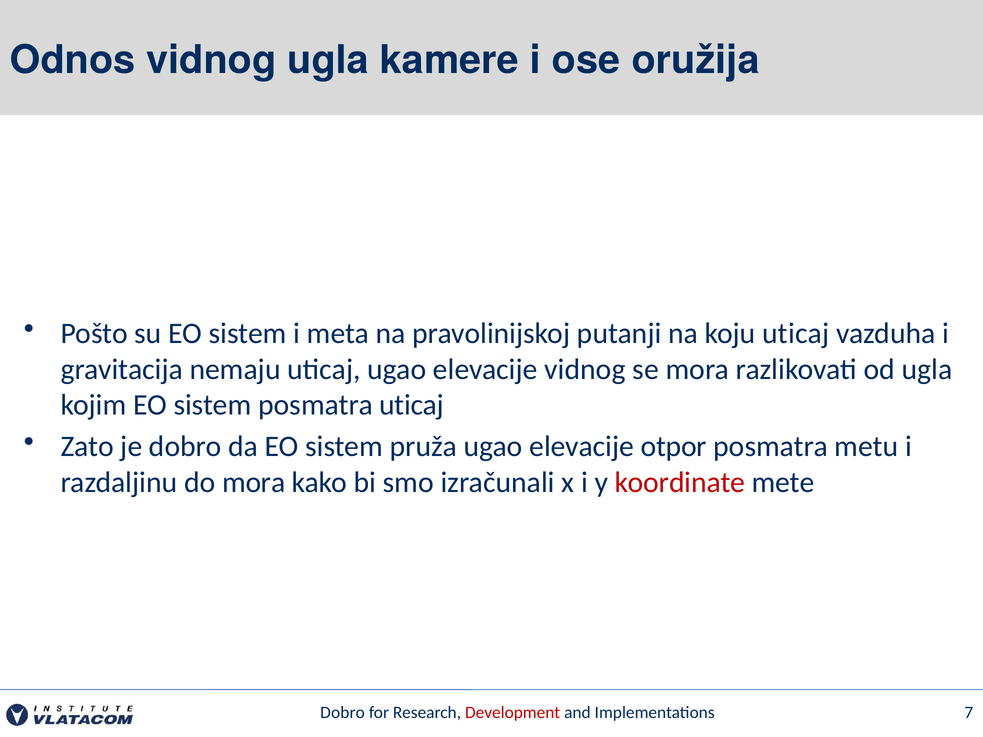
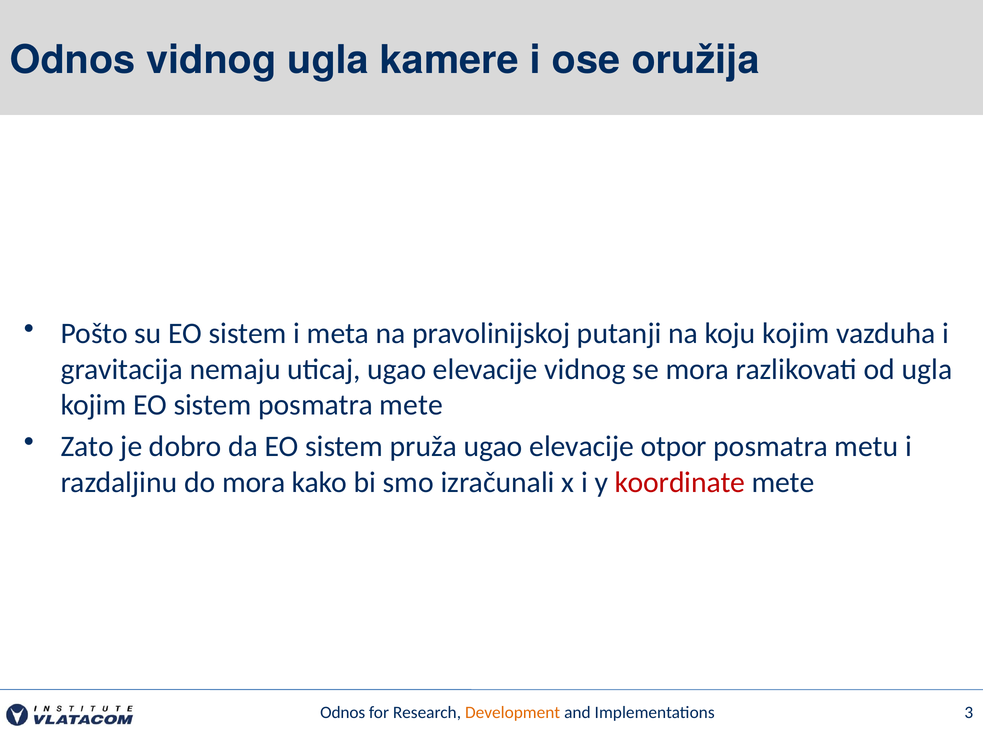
koju uticaj: uticaj -> kojim (796, 334)
posmatra uticaj: uticaj -> mete (411, 405)
Dobro: Dobro -> Odnos (343, 713)
Development colour: red -> orange (513, 713)
7: 7 -> 3 (969, 713)
